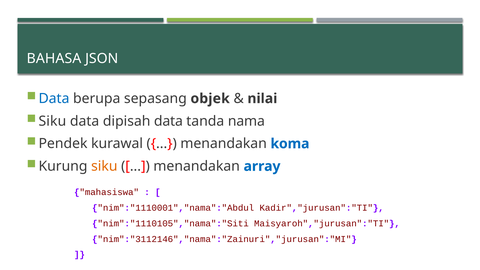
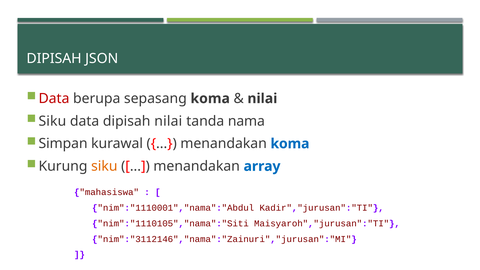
BAHASA: BAHASA -> DIPISAH (54, 58)
Data colour: blue -> red (54, 99)
sepasang objek: objek -> koma (210, 99)
dipisah data: data -> nilai (168, 121)
Pendek: Pendek -> Simpan (63, 144)
